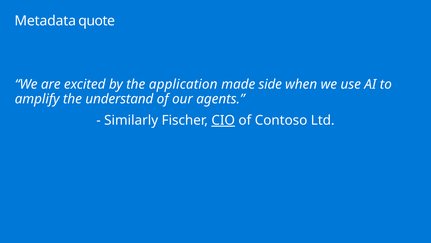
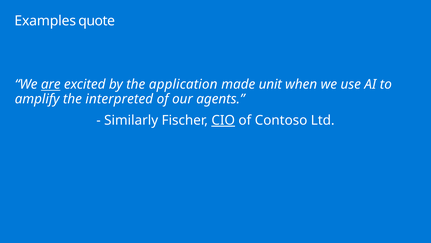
Metadata: Metadata -> Examples (45, 21)
are underline: none -> present (51, 84)
side: side -> unit (270, 84)
understand: understand -> interpreted (119, 99)
